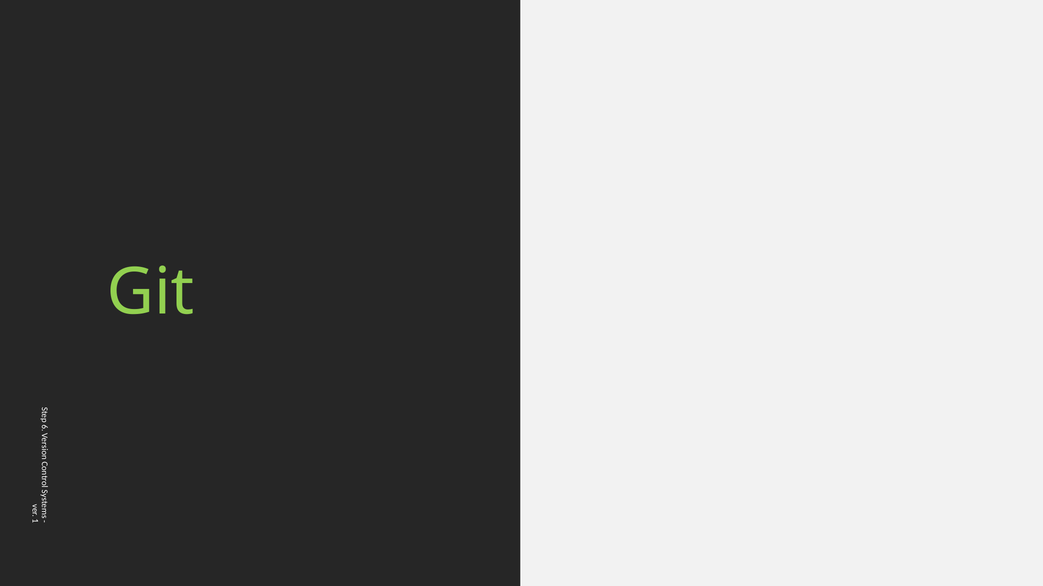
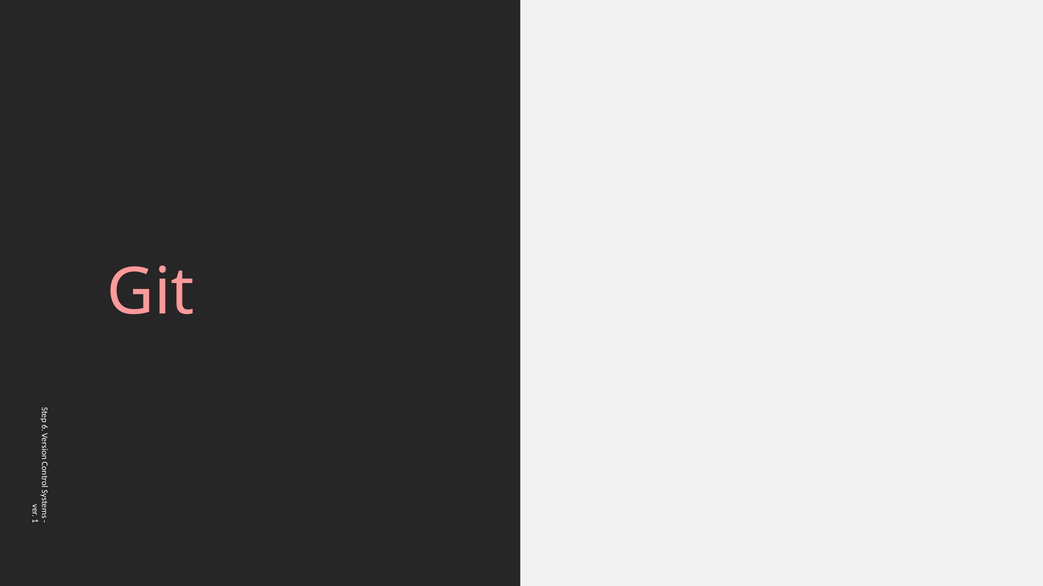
Git colour: light green -> pink (151, 293)
